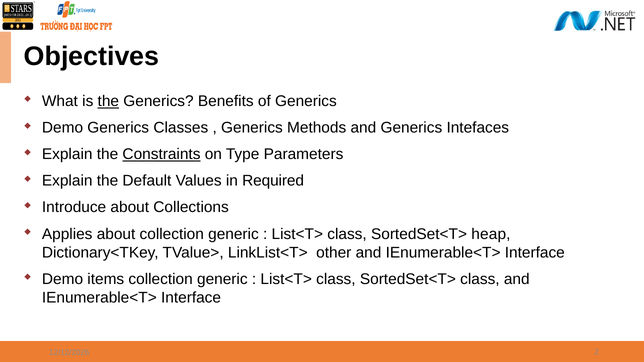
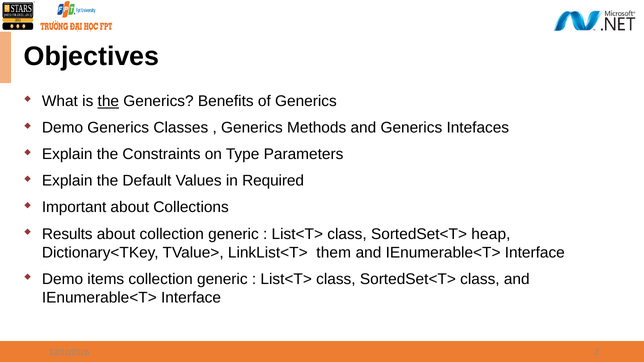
Constraints underline: present -> none (161, 154)
Introduce: Introduce -> Important (74, 208)
Applies: Applies -> Results (67, 234)
other: other -> them (334, 253)
